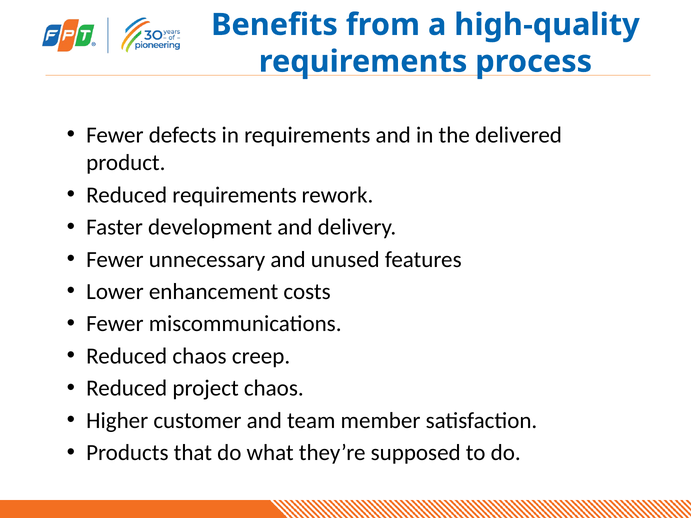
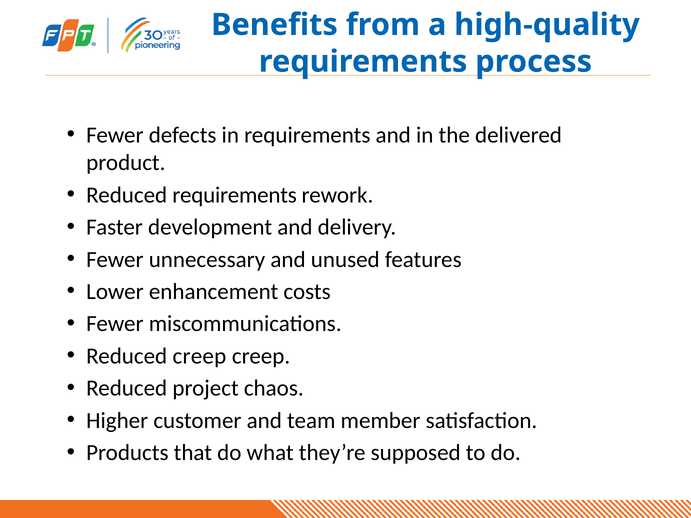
Reduced chaos: chaos -> creep (199, 356)
